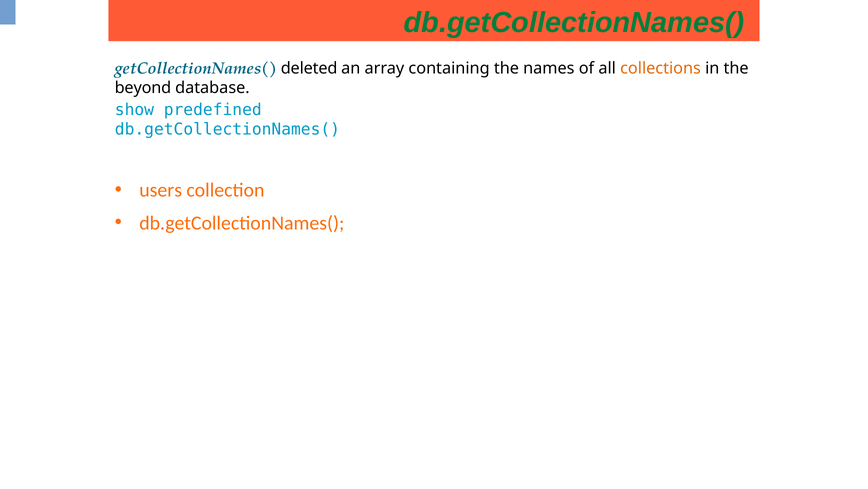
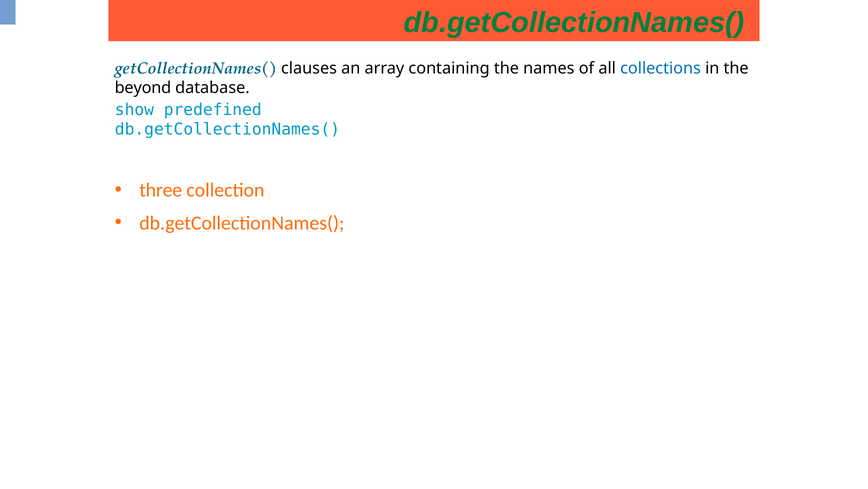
deleted: deleted -> clauses (309, 68)
collections colour: orange -> blue (661, 68)
users: users -> three (161, 190)
